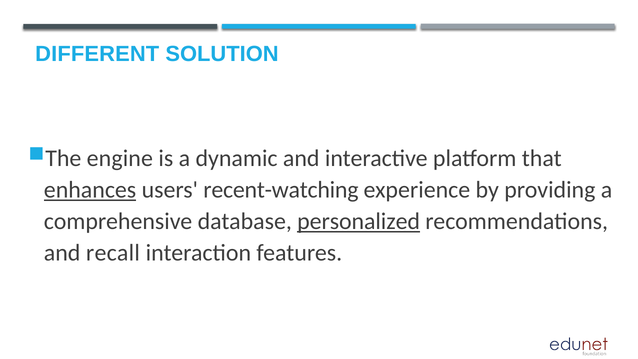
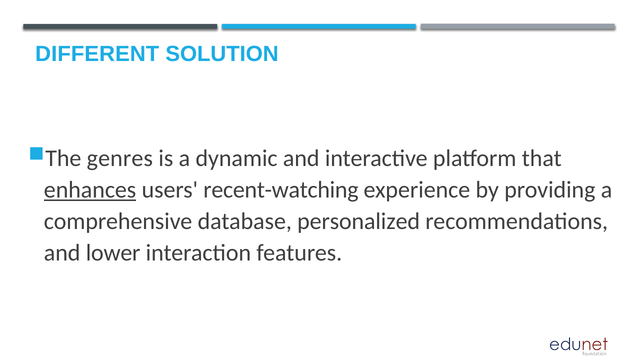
engine: engine -> genres (120, 158)
personalized underline: present -> none (359, 221)
recall: recall -> lower (113, 253)
